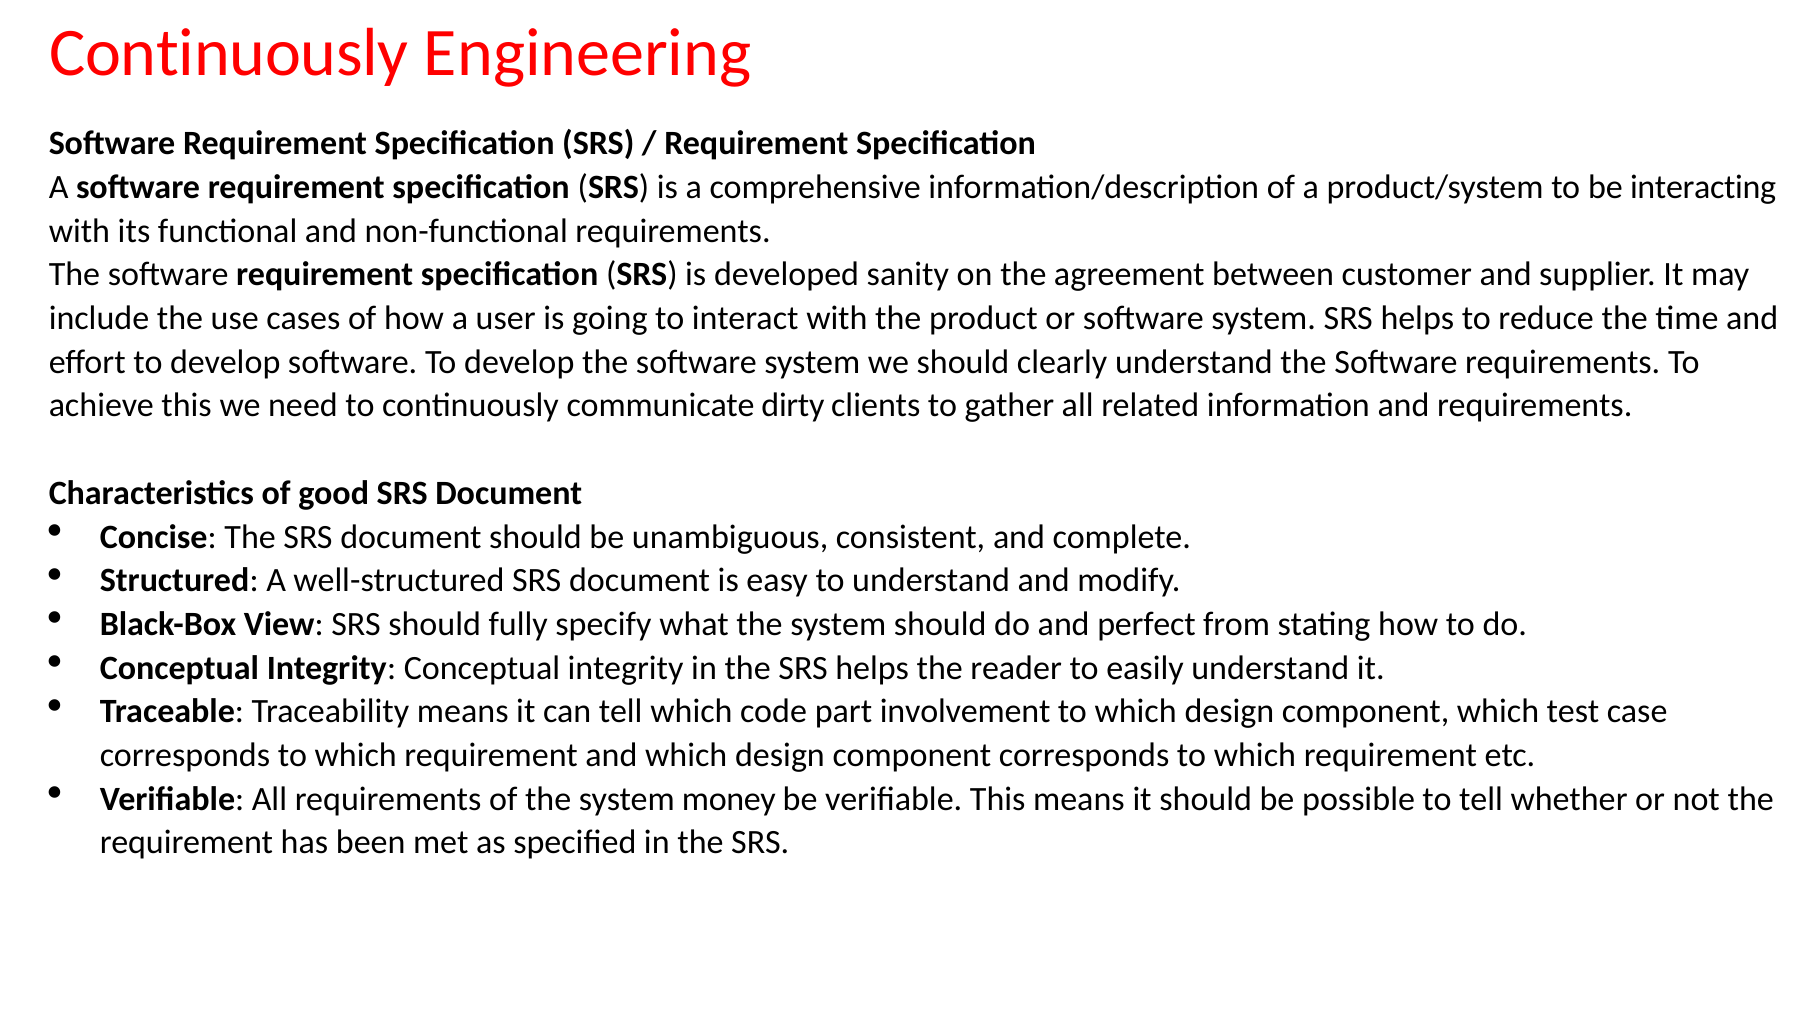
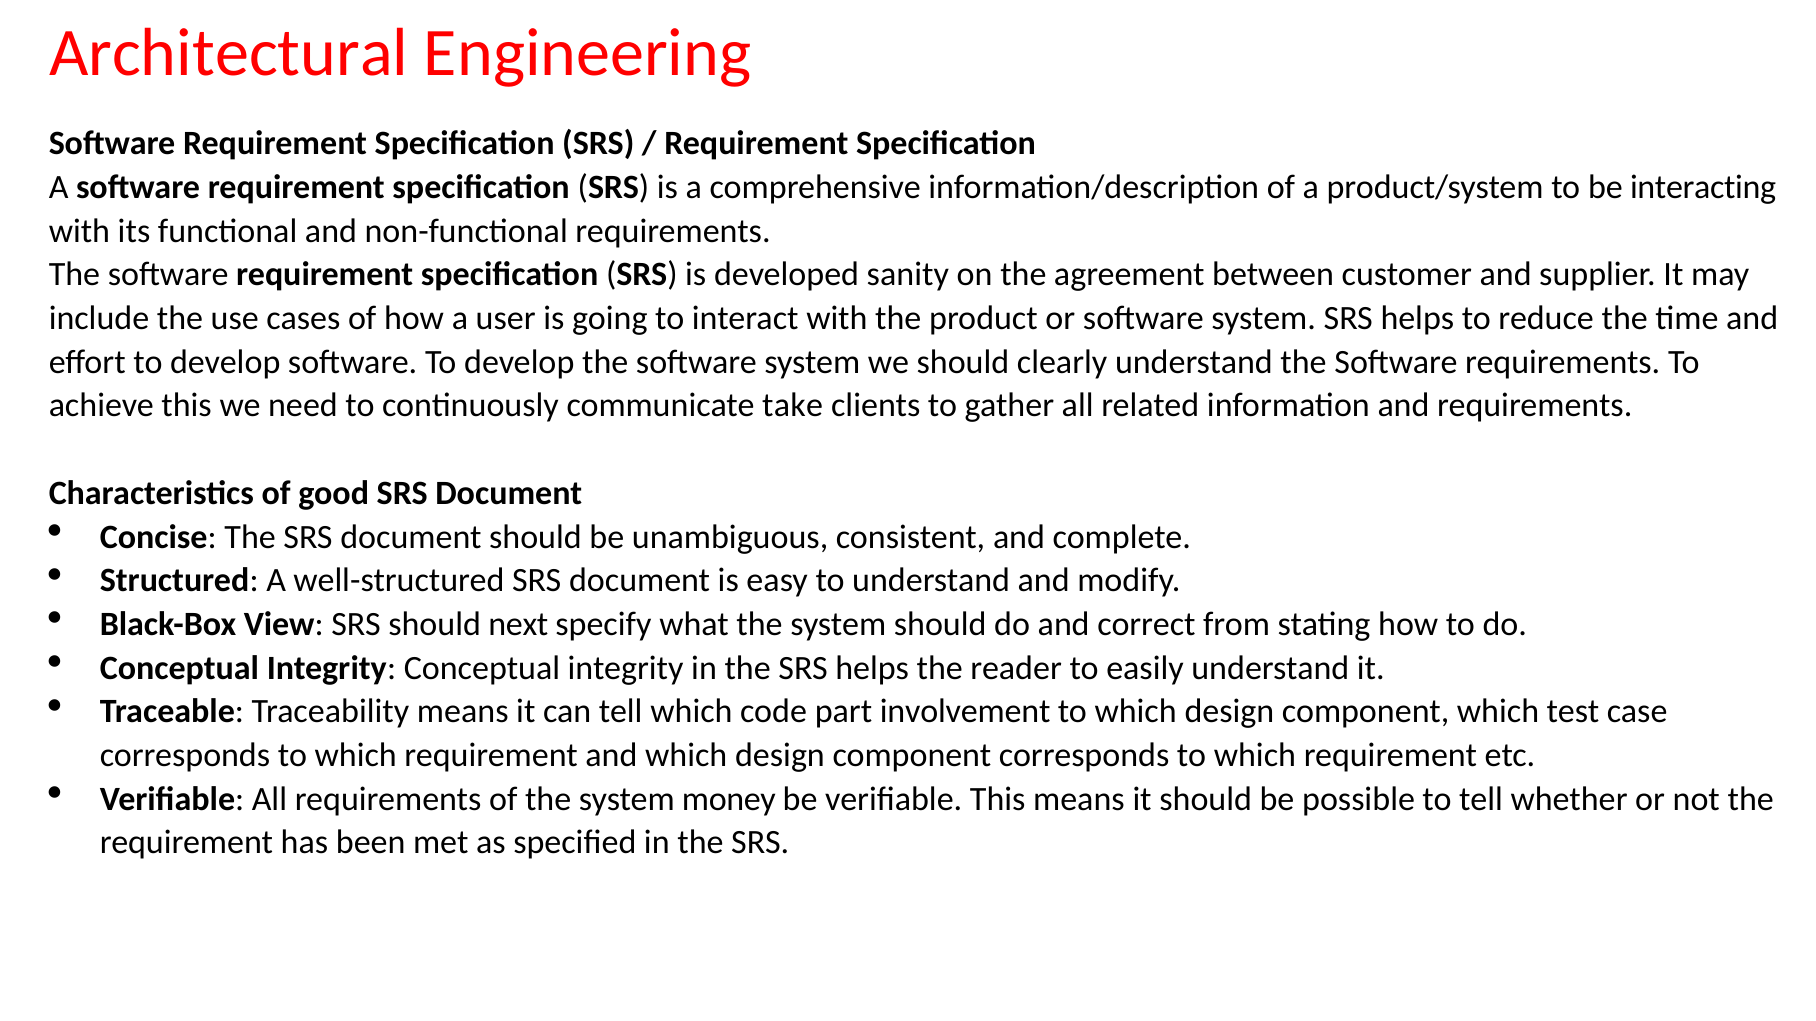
Continuously: Continuously -> Architectural (229, 53)
dirty: dirty -> take (793, 406)
fully: fully -> next (518, 624)
perfect: perfect -> correct (1146, 624)
